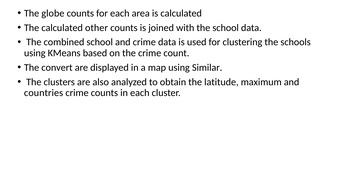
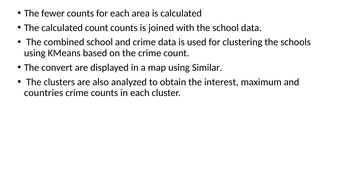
globe: globe -> fewer (53, 13)
calculated other: other -> count (97, 28)
latitude: latitude -> interest (221, 82)
